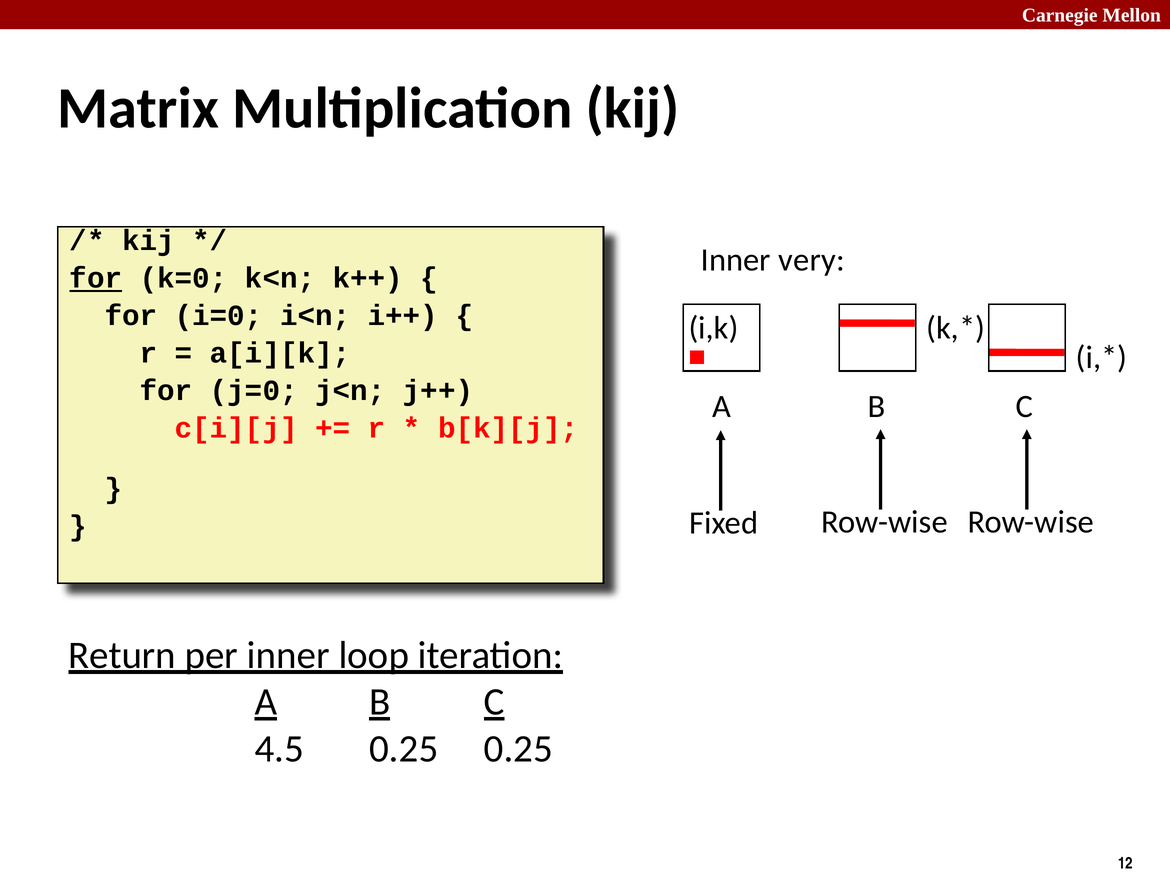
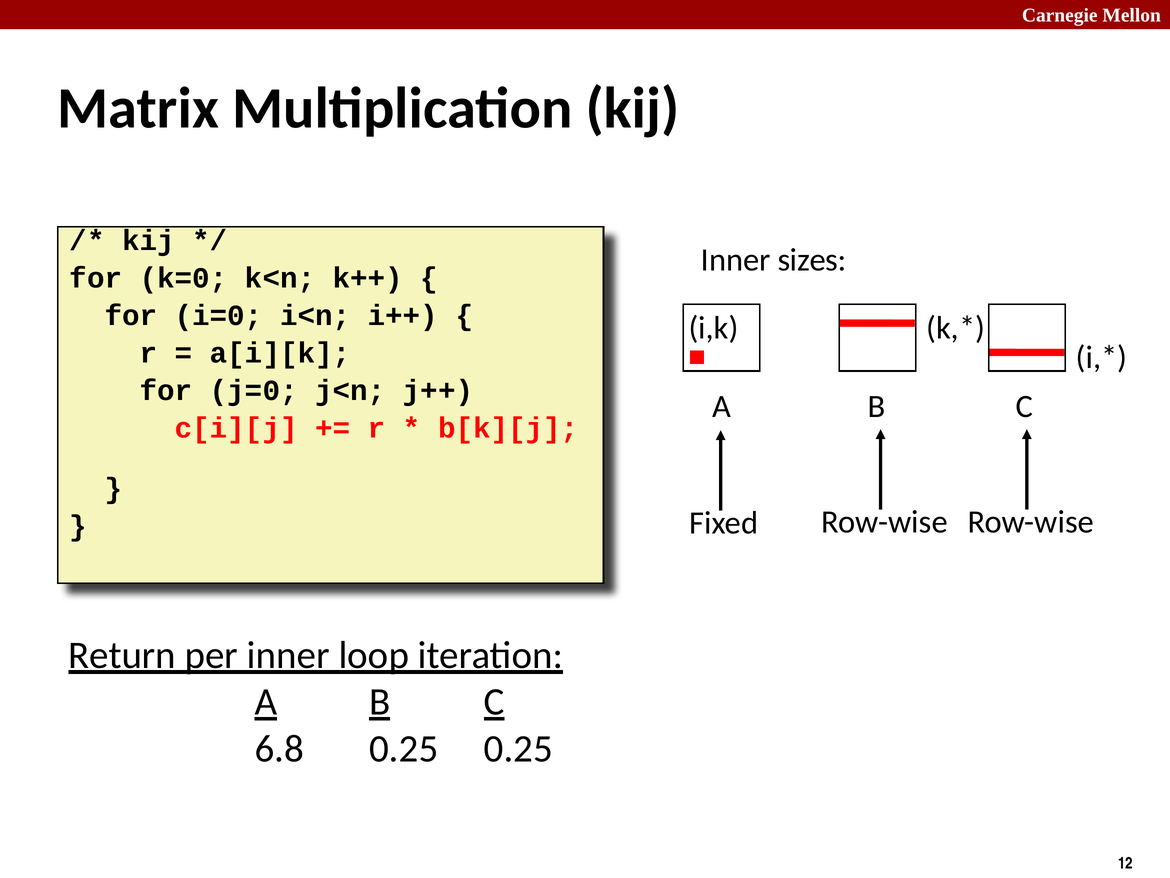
very: very -> sizes (812, 260)
for underline: present -> none (96, 278)
4.5: 4.5 -> 6.8 (279, 748)
